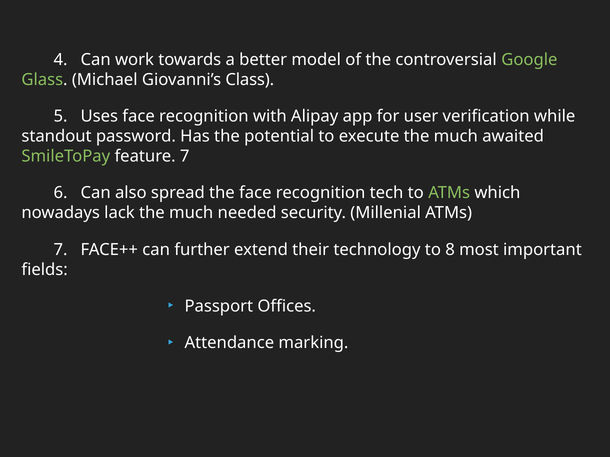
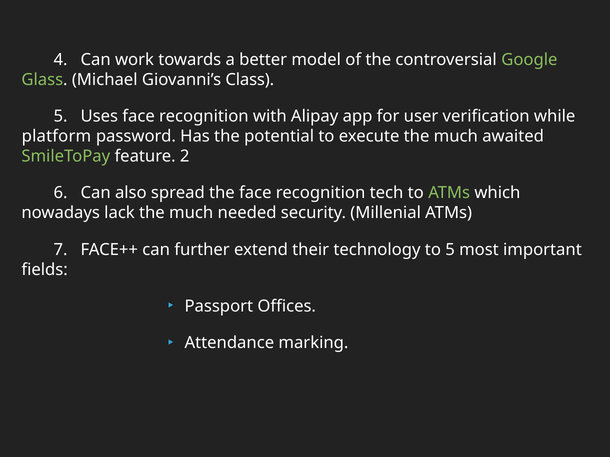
standout: standout -> platform (56, 136)
feature 7: 7 -> 2 (185, 156)
to 8: 8 -> 5 (450, 250)
